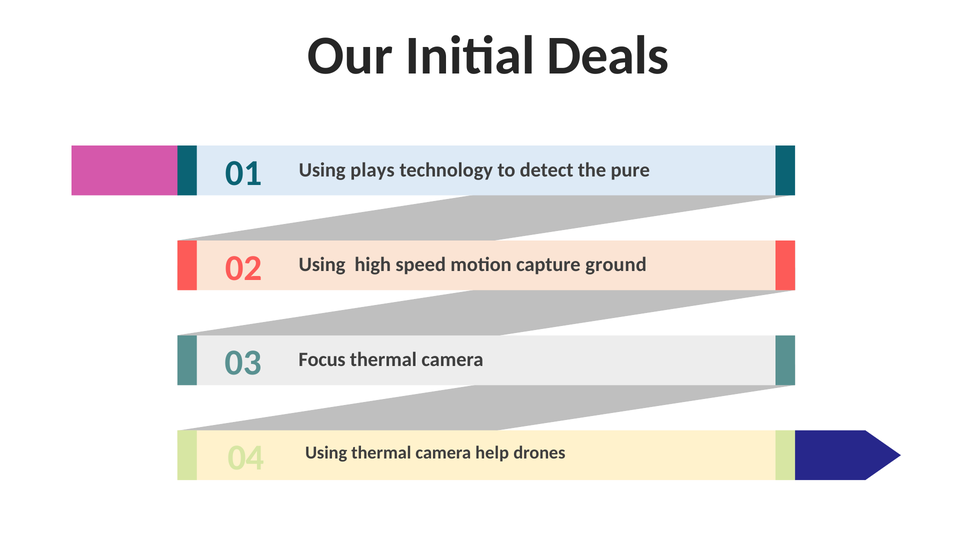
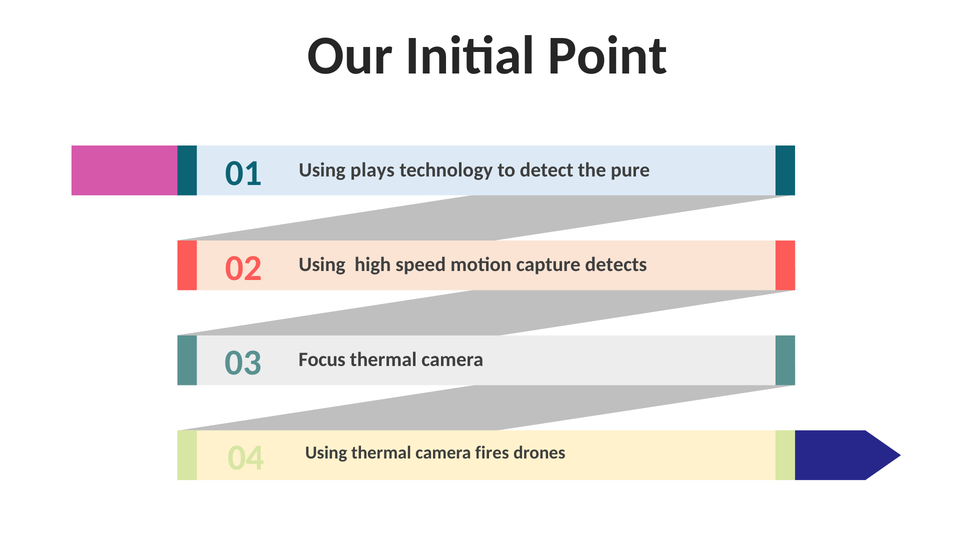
Deals: Deals -> Point (608, 56)
ground: ground -> detects (616, 265)
help: help -> fires (492, 453)
